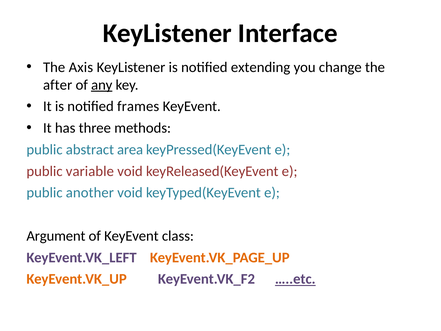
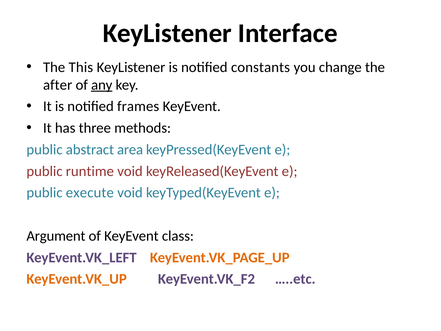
Axis: Axis -> This (81, 67)
extending: extending -> constants (260, 67)
variable: variable -> runtime (90, 171)
another: another -> execute (90, 193)
…..etc underline: present -> none (295, 279)
